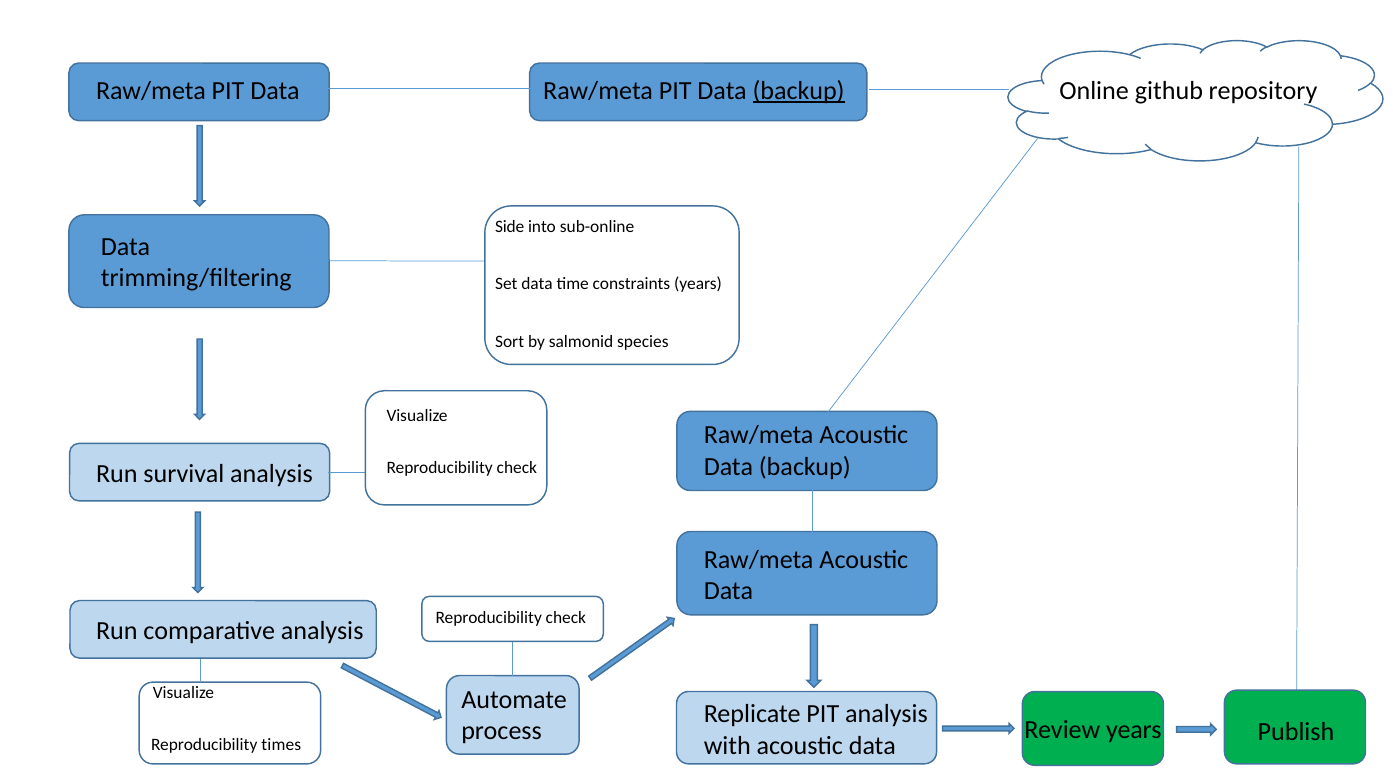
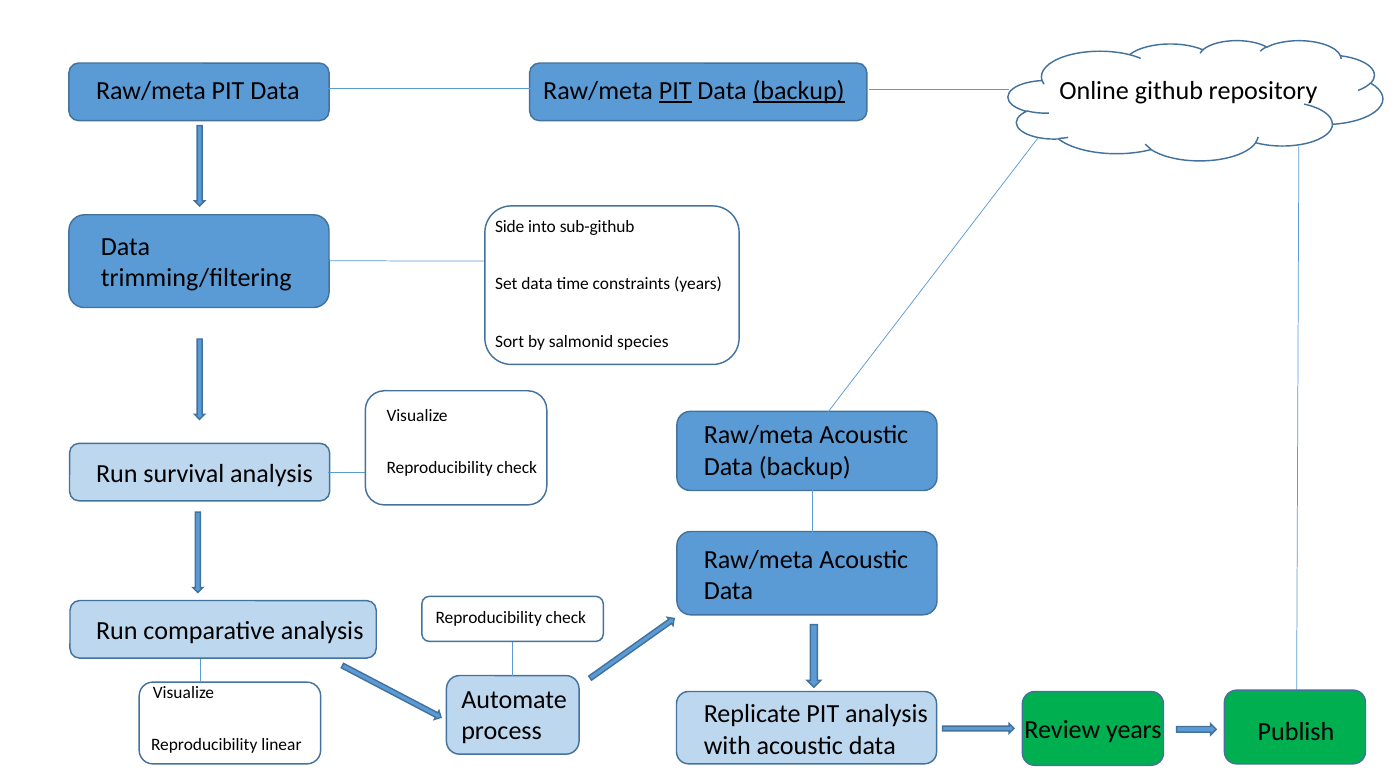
PIT underline: none -> present (675, 91)
sub-online: sub-online -> sub-github (597, 227)
times: times -> linear (281, 746)
